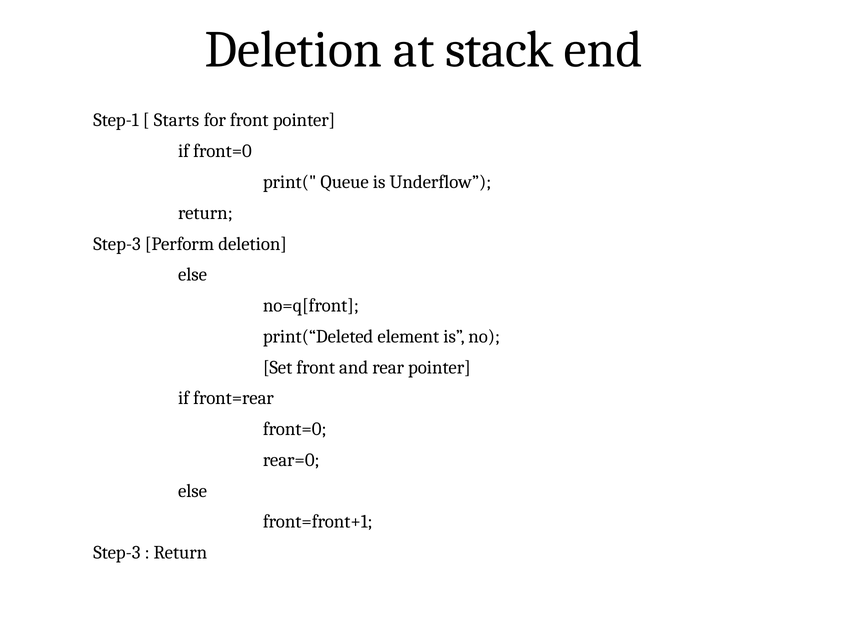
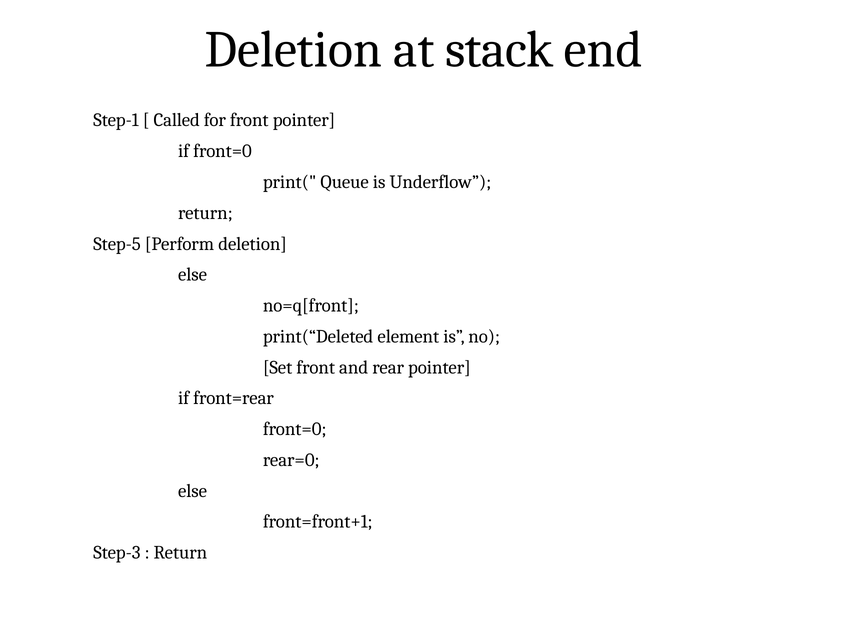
Starts: Starts -> Called (177, 120)
Step-3: Step-3 -> Step-5 (117, 244)
